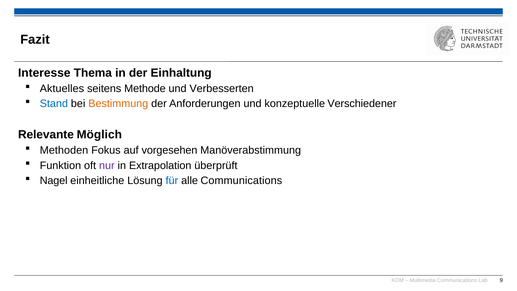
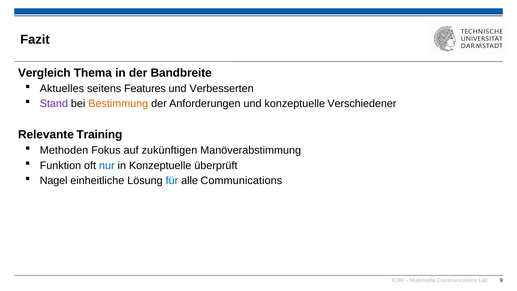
Interesse: Interesse -> Vergleich (44, 73)
Einhaltung: Einhaltung -> Bandbreite (181, 73)
Methode: Methode -> Features (145, 88)
Stand colour: blue -> purple (54, 104)
Möglich: Möglich -> Training (99, 135)
vorgesehen: vorgesehen -> zukünftigen (169, 150)
nur colour: purple -> blue (107, 165)
in Extrapolation: Extrapolation -> Konzeptuelle (160, 165)
